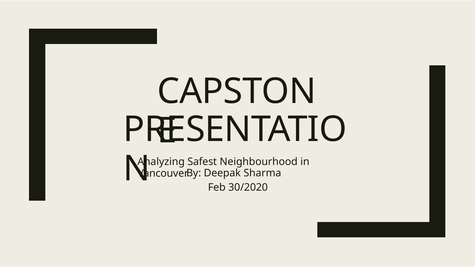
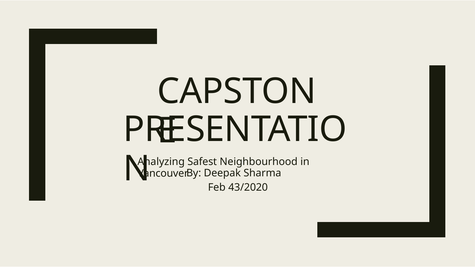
30/2020: 30/2020 -> 43/2020 (248, 187)
